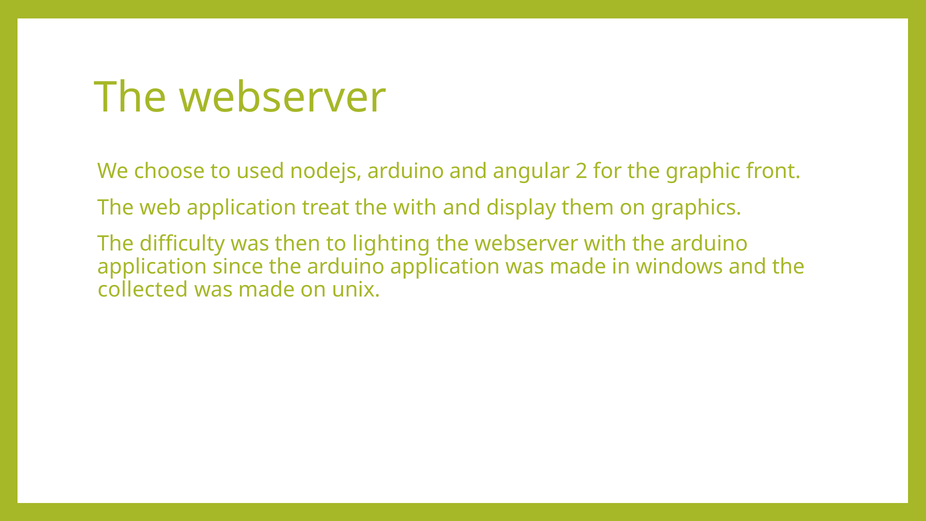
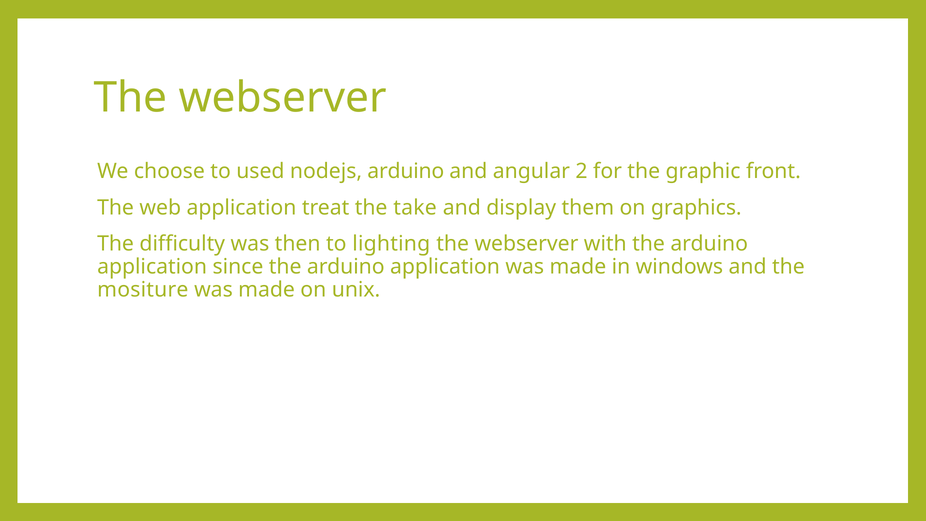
the with: with -> take (415, 207)
collected: collected -> mositure (143, 290)
